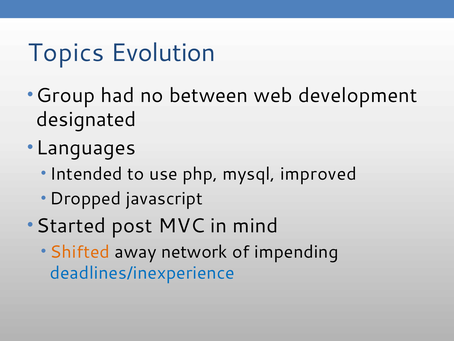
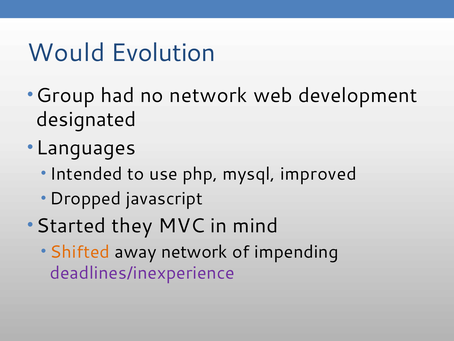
Topics: Topics -> Would (66, 53)
no between: between -> network (208, 95)
post: post -> they (132, 225)
deadlines/inexperience colour: blue -> purple (142, 273)
